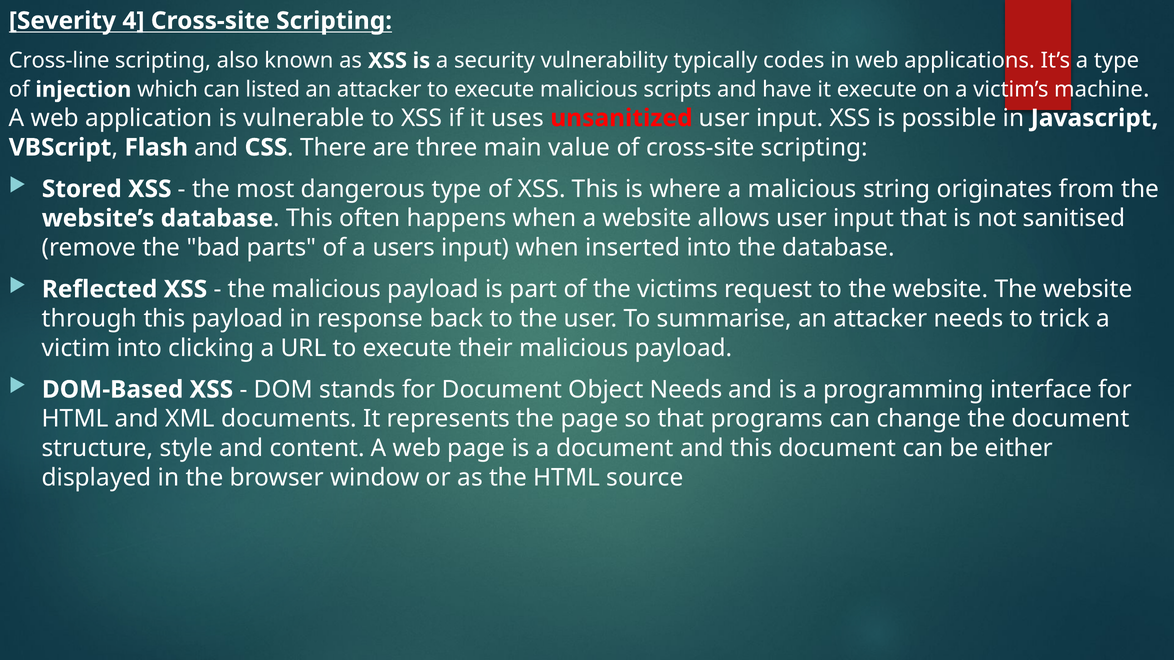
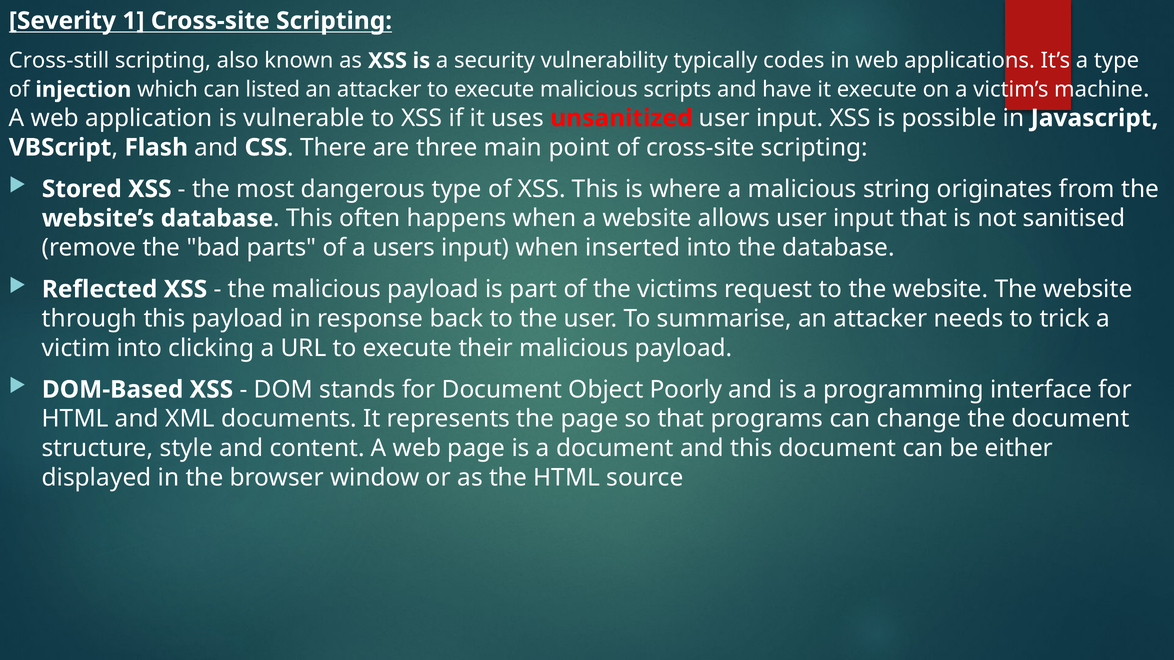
4: 4 -> 1 (133, 21)
Cross-line: Cross-line -> Cross-still (59, 61)
value: value -> point (579, 148)
Object Needs: Needs -> Poorly (686, 390)
